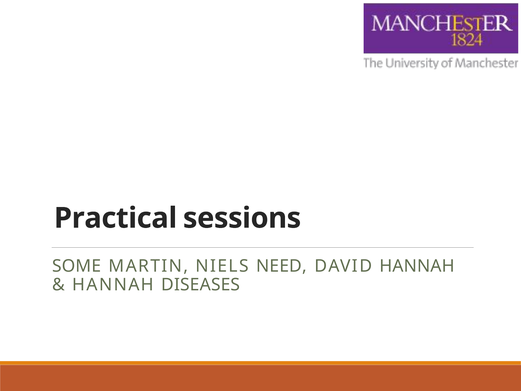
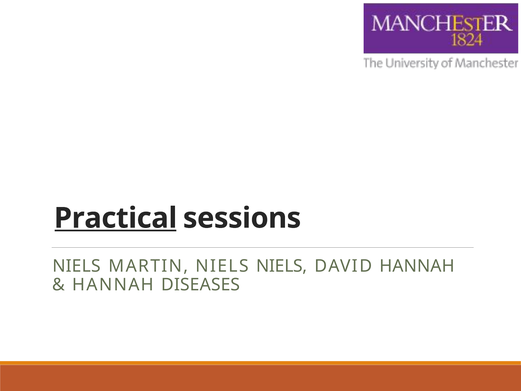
Practical underline: none -> present (116, 218)
SOME: SOME -> NIELS (77, 266)
NIELS NEED: NEED -> NIELS (282, 266)
